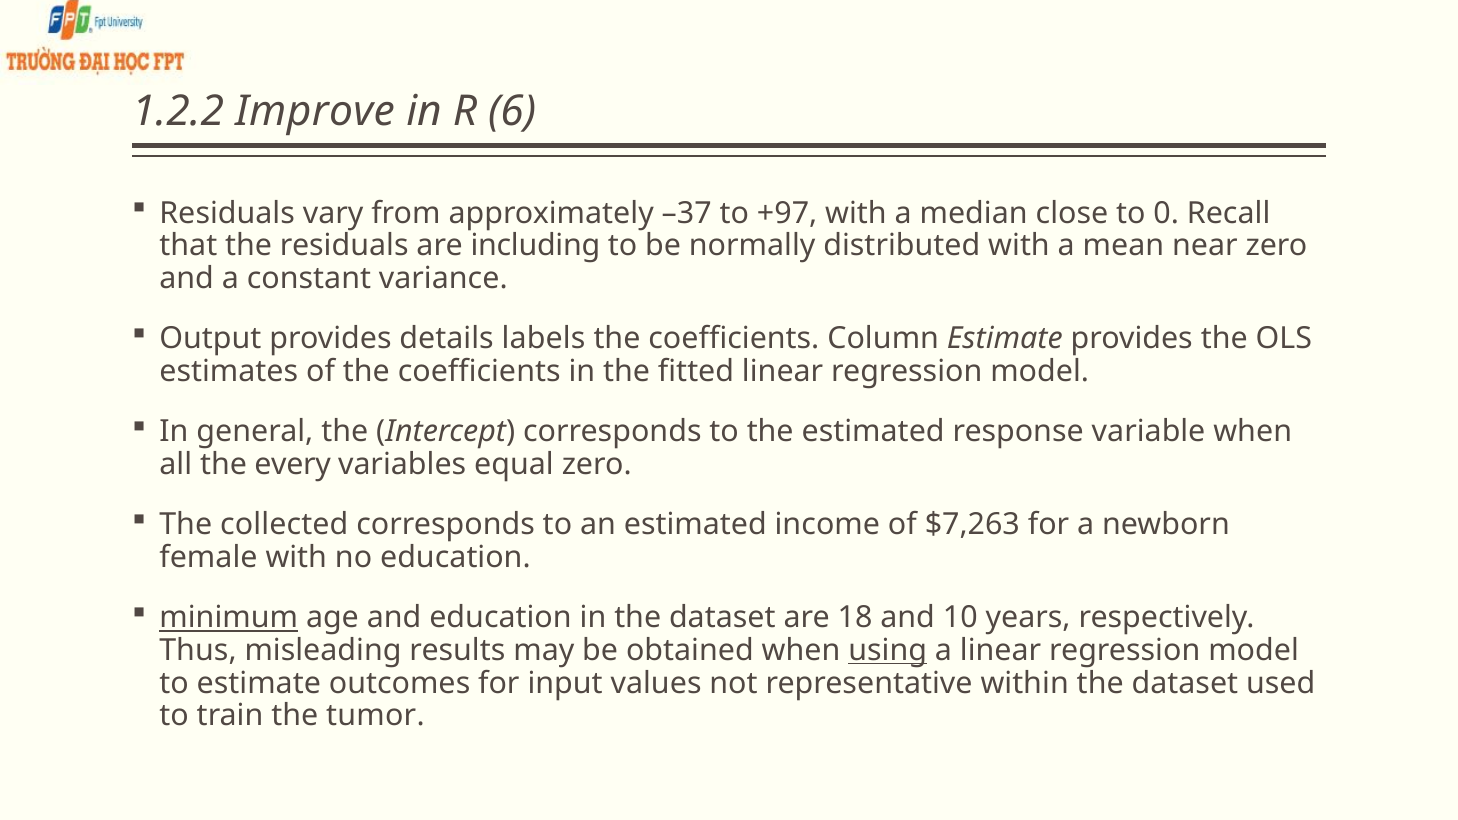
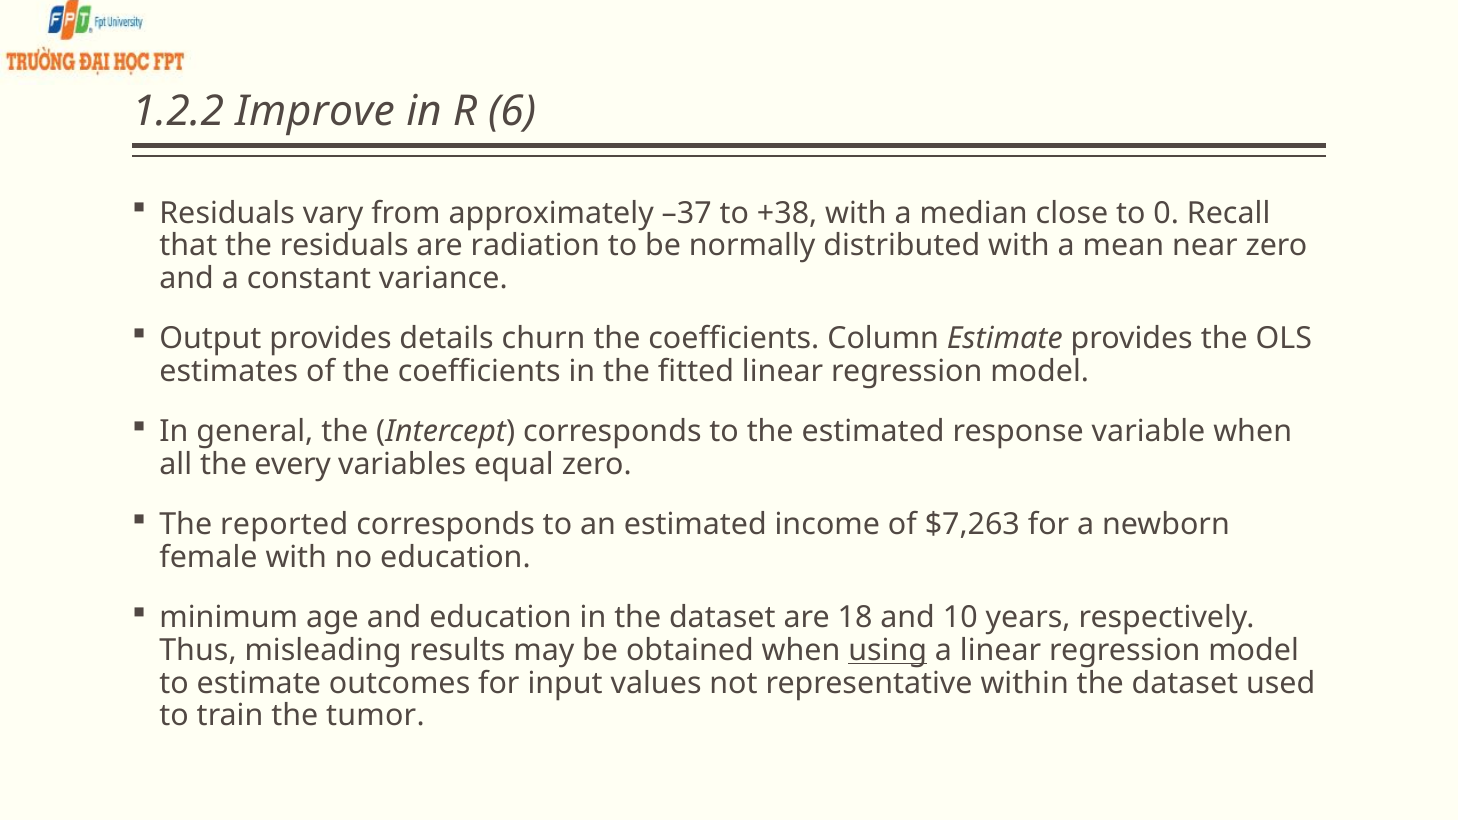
+97: +97 -> +38 (787, 213)
including: including -> radiation (535, 246)
labels: labels -> churn (544, 339)
collected: collected -> reported (284, 525)
minimum underline: present -> none (229, 618)
